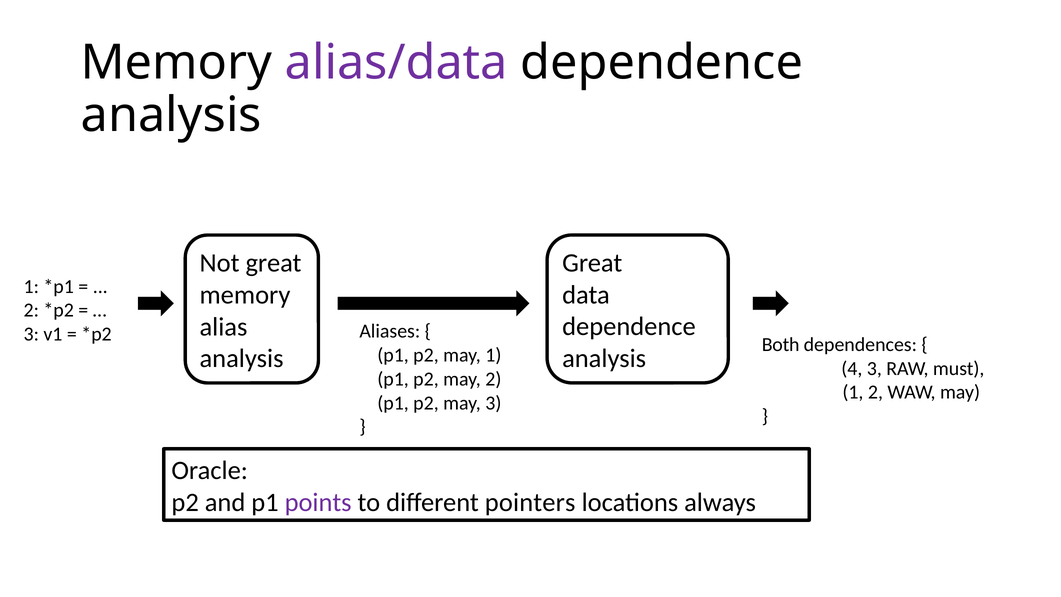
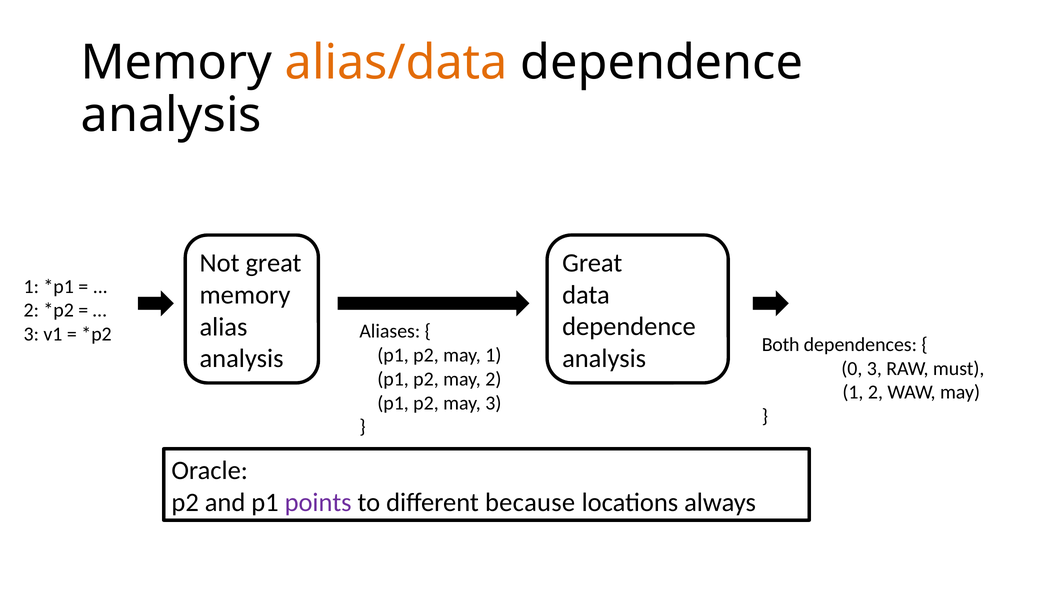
alias/data colour: purple -> orange (396, 63)
4: 4 -> 0 (852, 368)
pointers: pointers -> because (530, 502)
